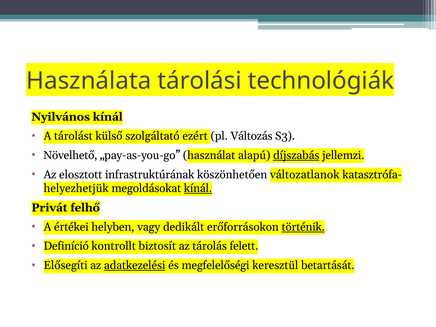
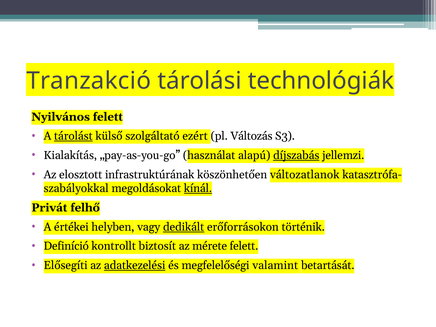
Használata: Használata -> Tranzakció (89, 81)
Nyilvános kínál: kínál -> felett (108, 117)
tárolást underline: none -> present (73, 136)
Növelhető: Növelhető -> Kialakítás (70, 155)
helyezhetjük: helyezhetjük -> szabályokkal (76, 188)
dedikált underline: none -> present (184, 227)
történik underline: present -> none (303, 227)
tárolás: tárolás -> mérete (210, 246)
keresztül: keresztül -> valamint (275, 265)
